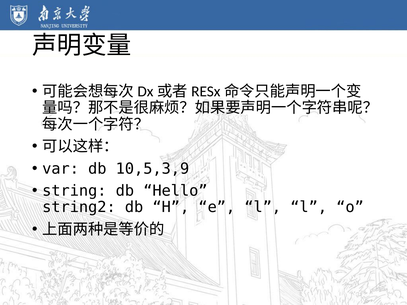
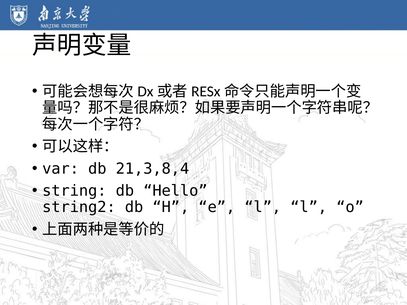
10,5,3,9: 10,5,3,9 -> 21,3,8,4 (152, 169)
